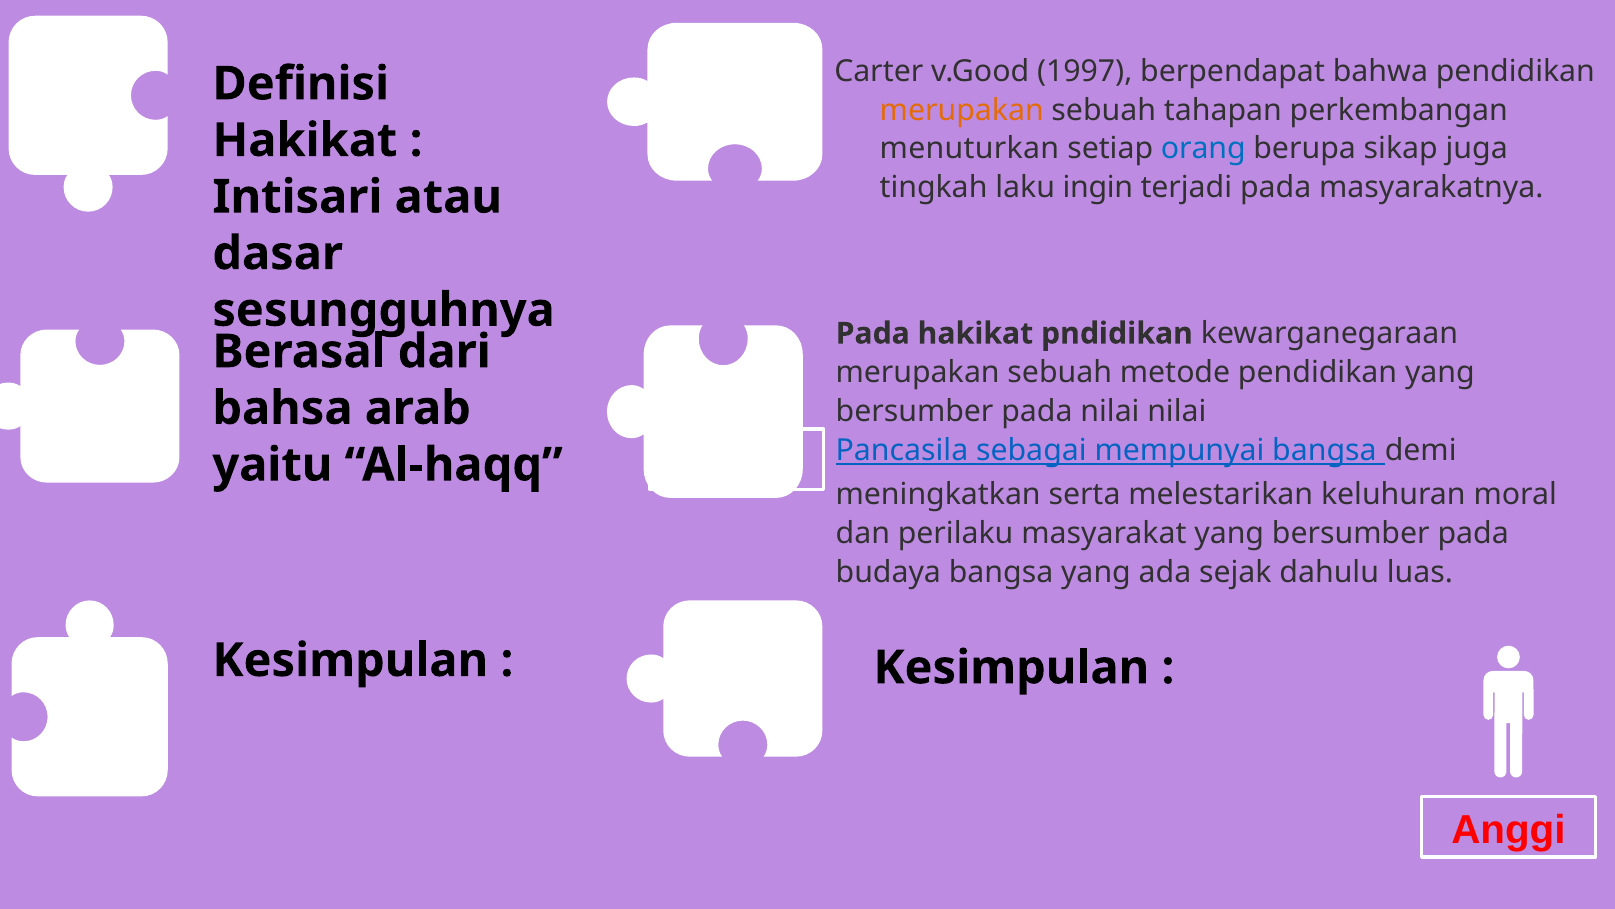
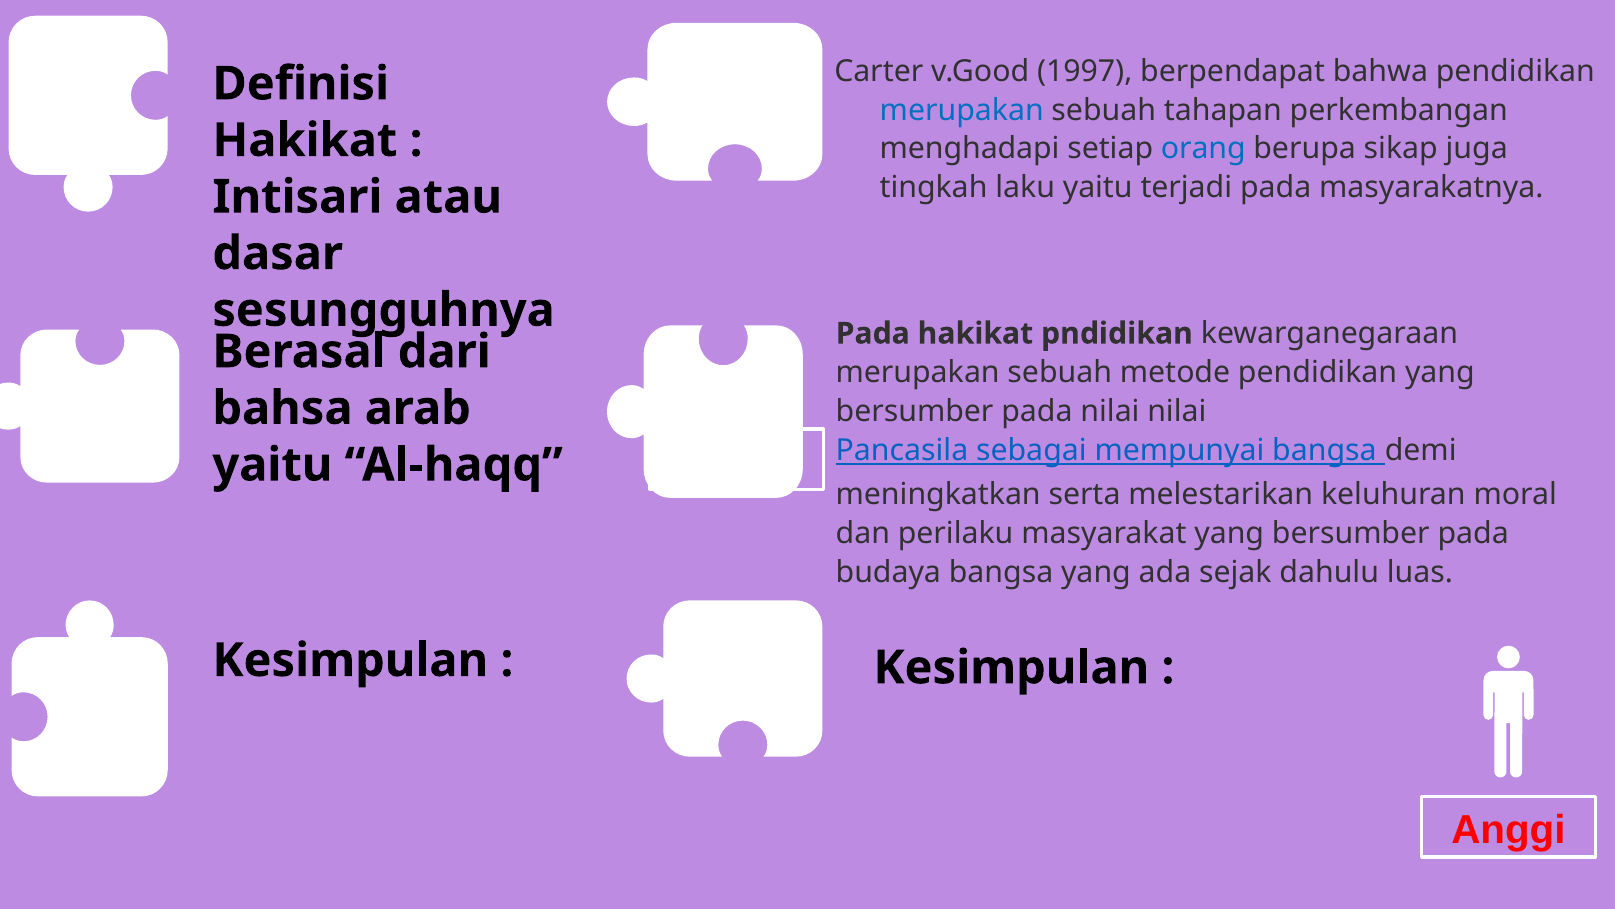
merupakan colour: orange -> blue (962, 110)
menuturkan: menuturkan -> menghadapi (970, 149)
laku ingin: ingin -> yaitu (1098, 188)
